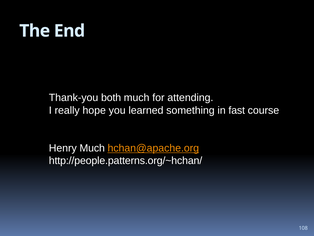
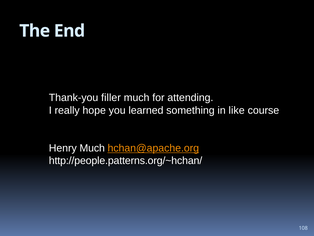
both: both -> filler (111, 98)
fast: fast -> like (237, 110)
